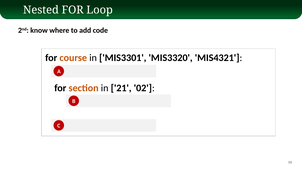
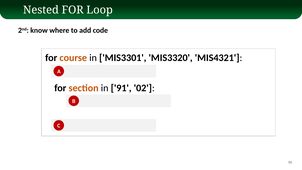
21: 21 -> 91 (121, 88)
